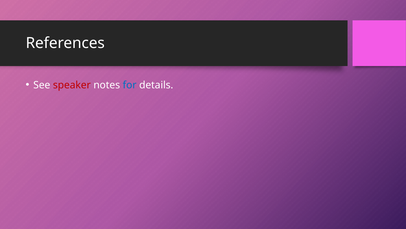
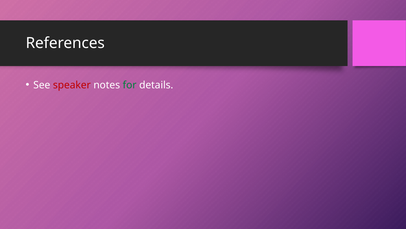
for colour: blue -> green (130, 85)
